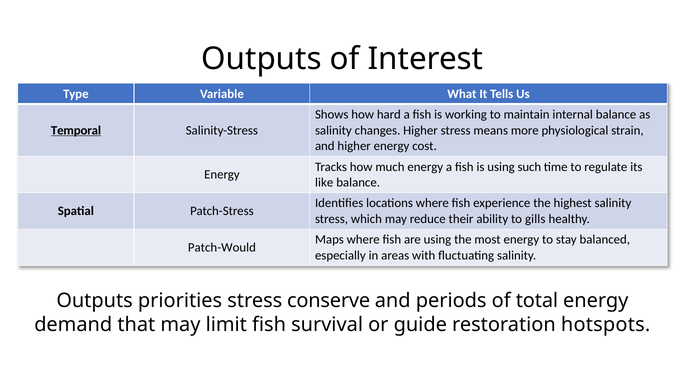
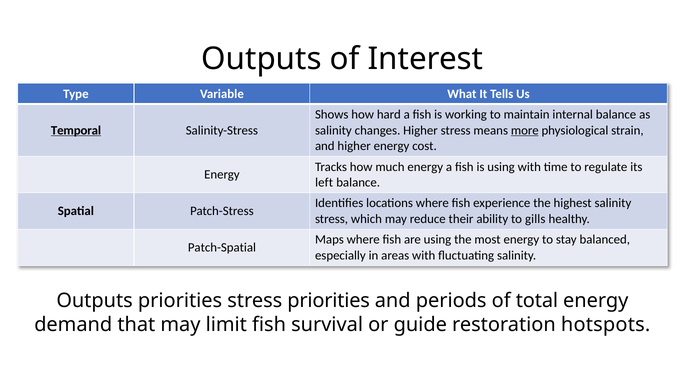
more underline: none -> present (525, 130)
using such: such -> with (529, 167)
like: like -> left (324, 183)
Patch-Would: Patch-Would -> Patch-Spatial (222, 248)
stress conserve: conserve -> priorities (329, 301)
